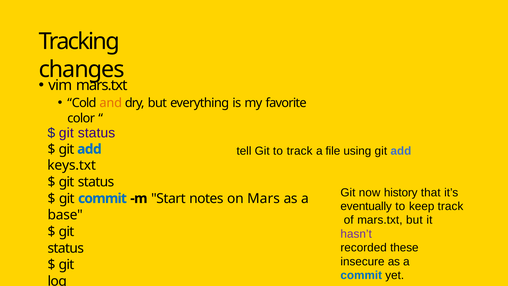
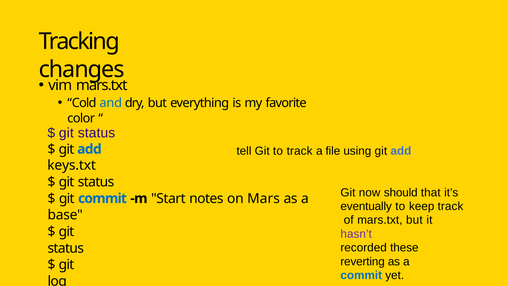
and colour: orange -> blue (111, 103)
history: history -> should (401, 193)
insecure: insecure -> reverting (363, 261)
